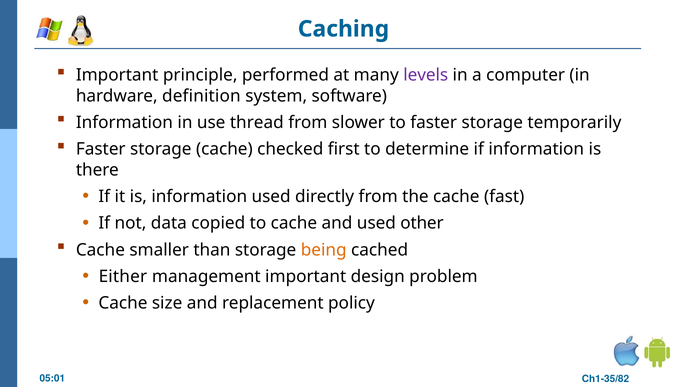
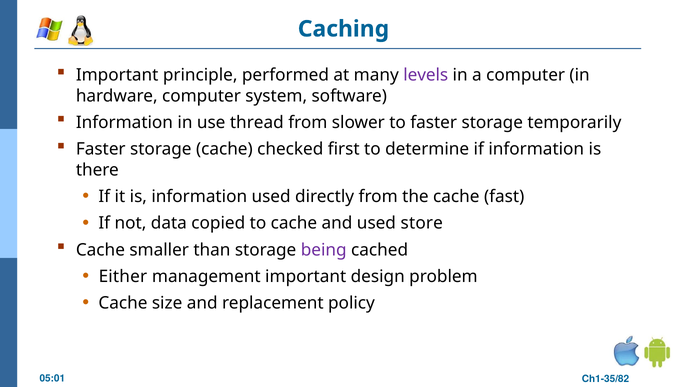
hardware definition: definition -> computer (201, 96)
other: other -> store (422, 223)
being colour: orange -> purple (324, 249)
